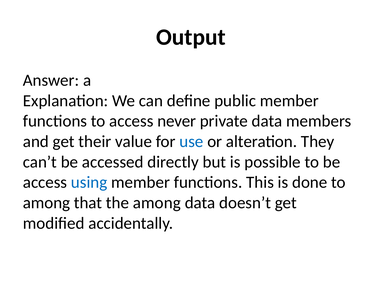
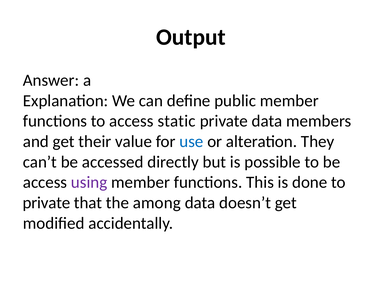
never: never -> static (177, 121)
using colour: blue -> purple (89, 182)
among: among -> private (47, 202)
